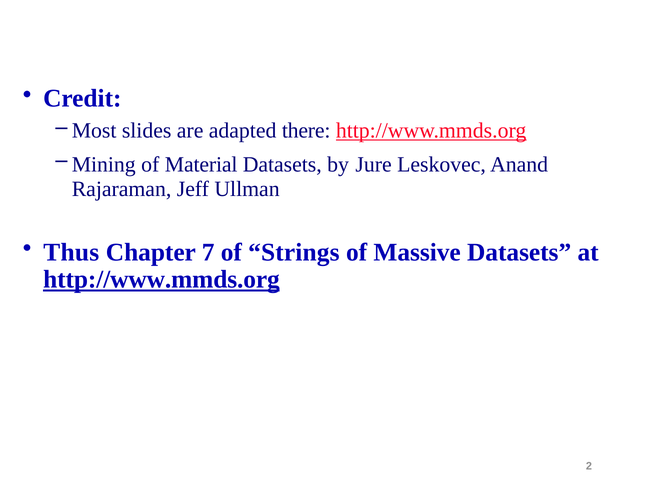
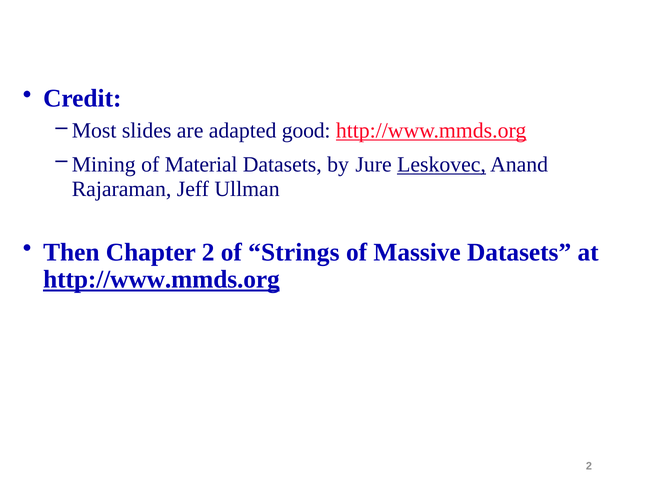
there: there -> good (306, 130)
Leskovec underline: none -> present (442, 165)
Thus: Thus -> Then (71, 252)
Chapter 7: 7 -> 2 (208, 252)
